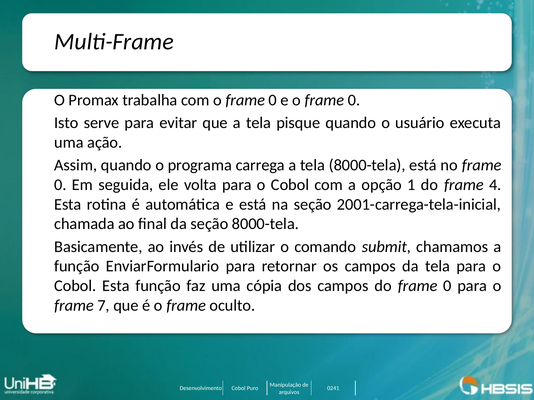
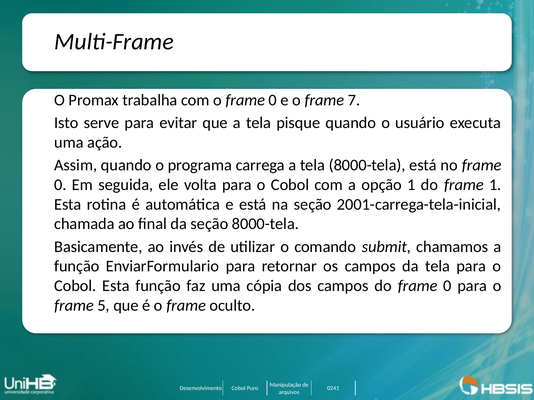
e o frame 0: 0 -> 7 (354, 100)
frame 4: 4 -> 1 (495, 185)
7: 7 -> 5 (104, 306)
